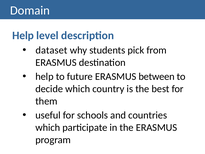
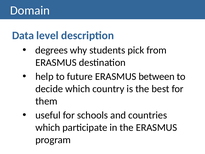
Help: Help -> Data (23, 35)
dataset: dataset -> degrees (52, 50)
